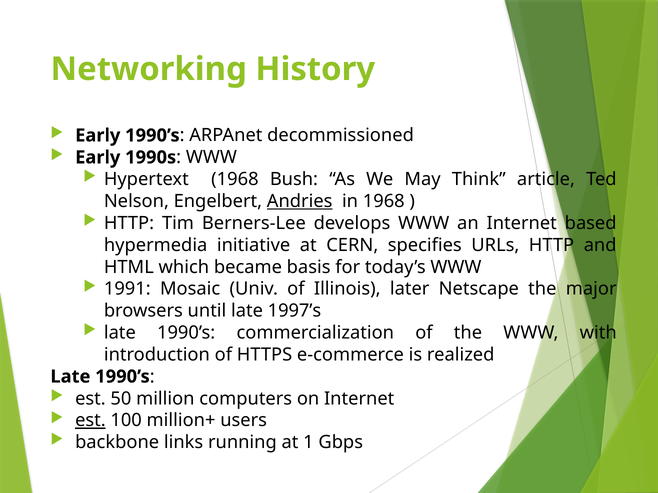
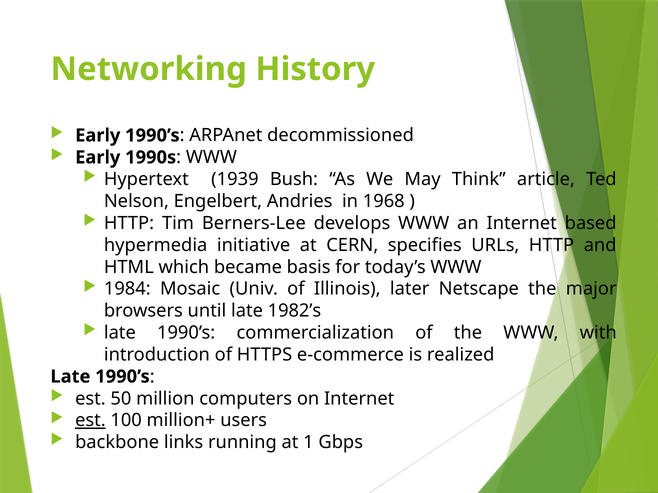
Hypertext 1968: 1968 -> 1939 (235, 179)
Andries underline: present -> none (300, 201)
1991: 1991 -> 1984 (127, 289)
1997’s: 1997’s -> 1982’s (294, 311)
